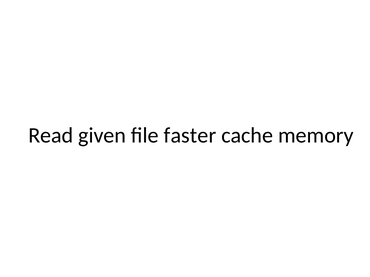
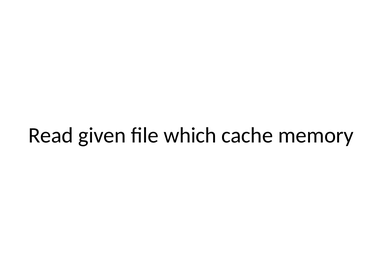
faster: faster -> which (190, 136)
